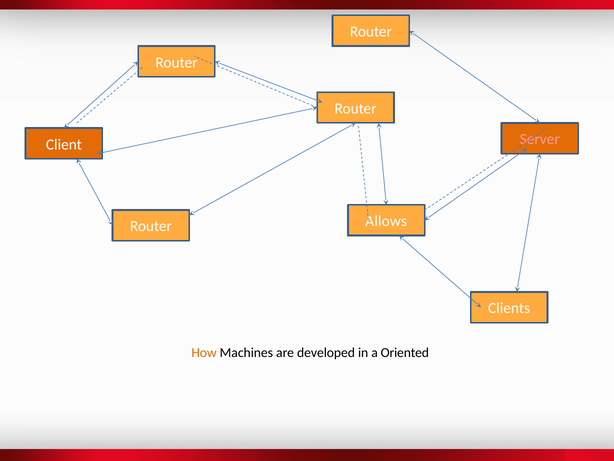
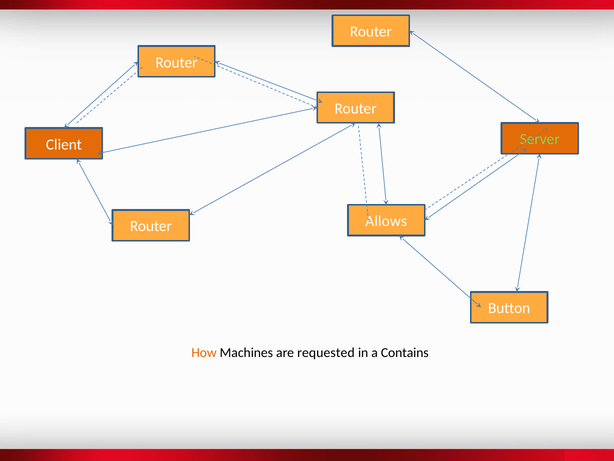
Server colour: pink -> light green (540, 139)
Clients: Clients -> Button (509, 308)
developed: developed -> requested (326, 352)
Oriented: Oriented -> Contains (405, 352)
